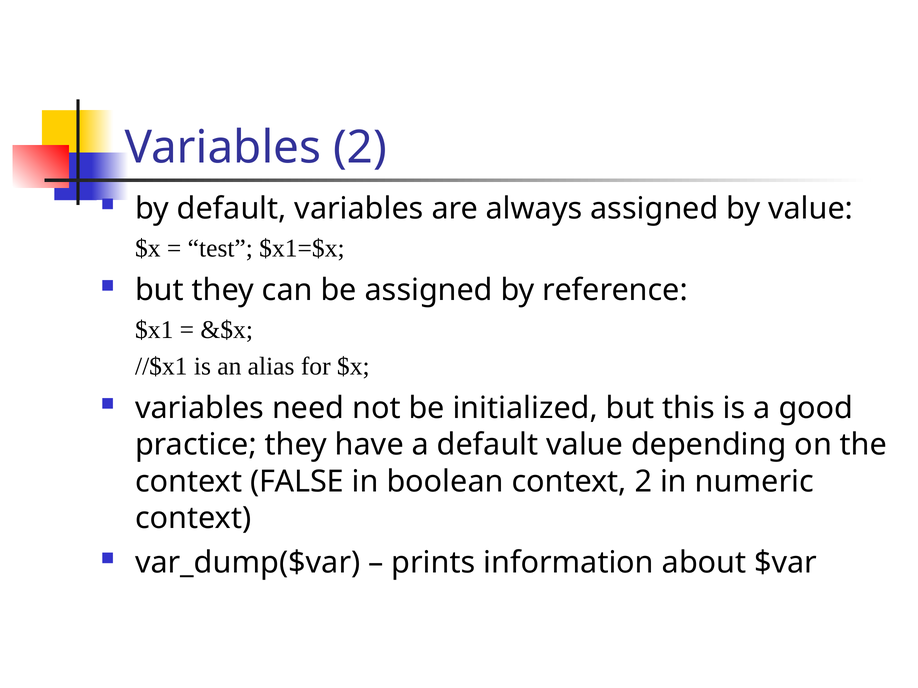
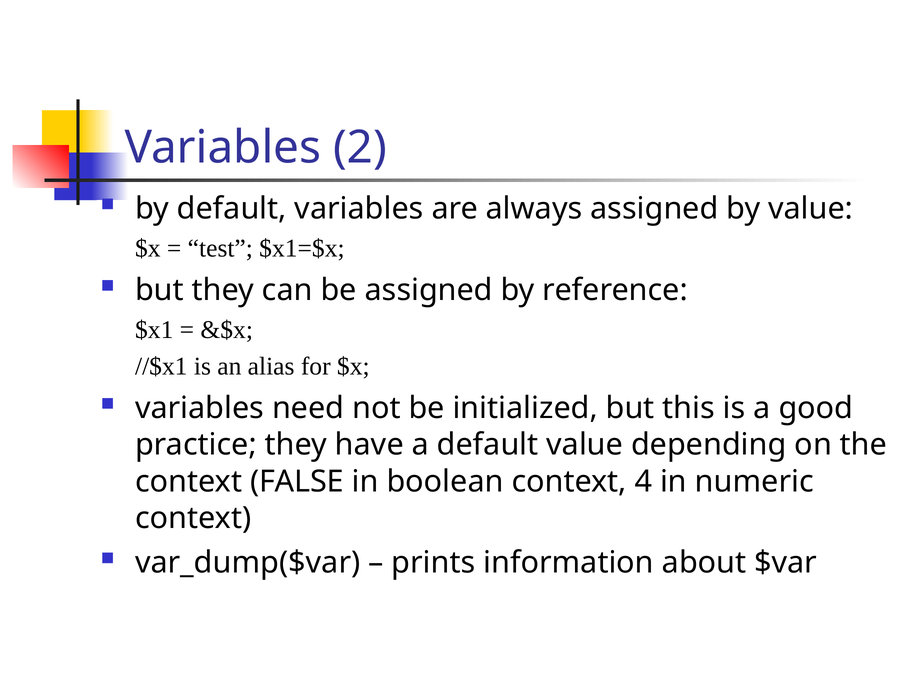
context 2: 2 -> 4 (643, 482)
